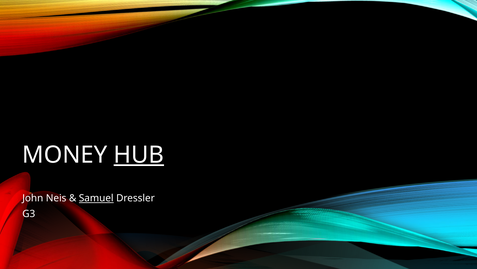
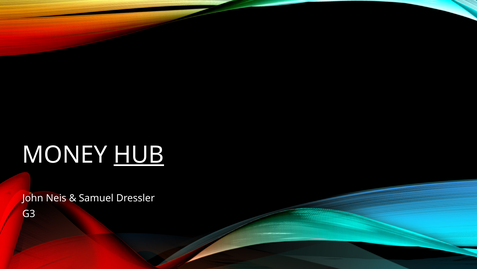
Samuel underline: present -> none (96, 198)
